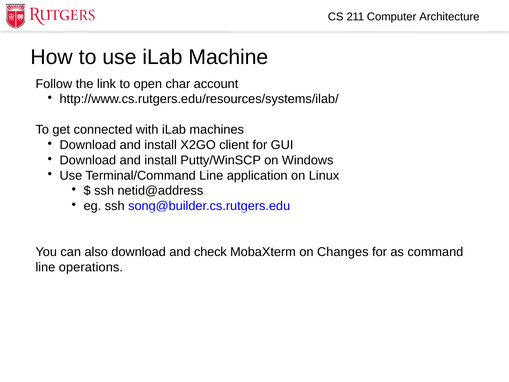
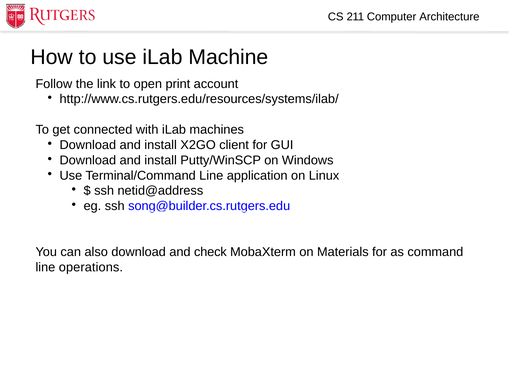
char: char -> print (178, 84)
Changes: Changes -> Materials (343, 252)
